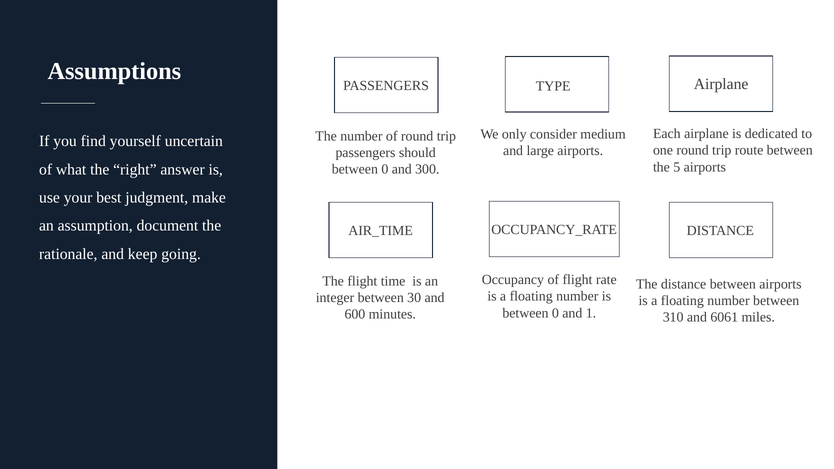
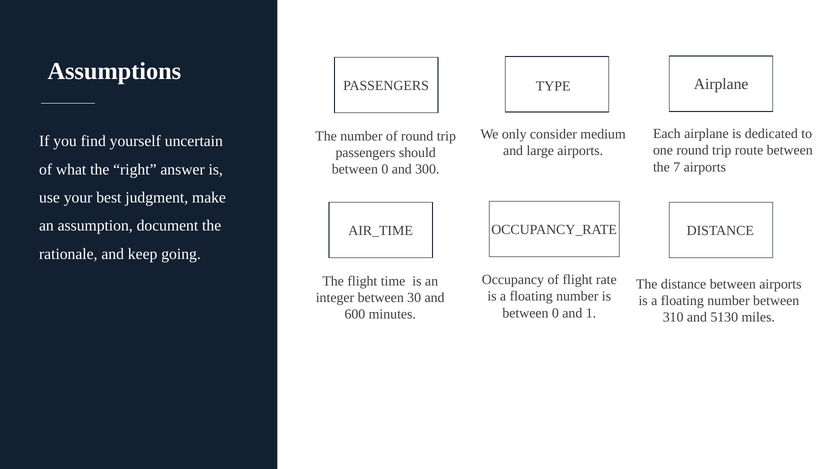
5: 5 -> 7 (677, 167)
6061: 6061 -> 5130 (724, 317)
